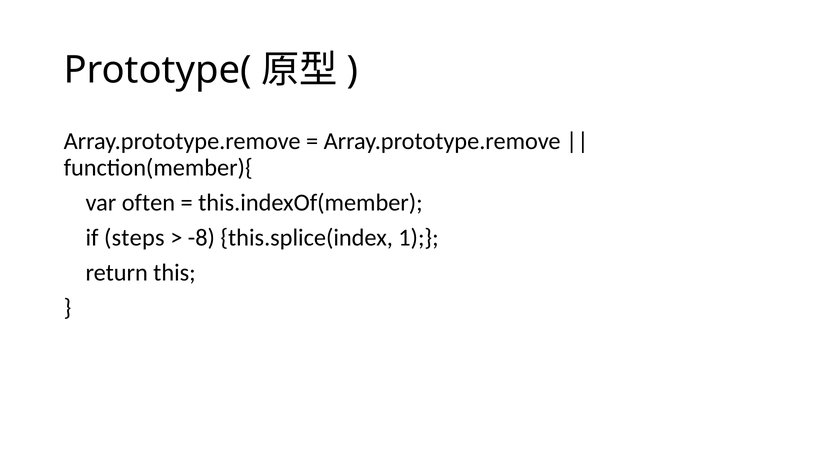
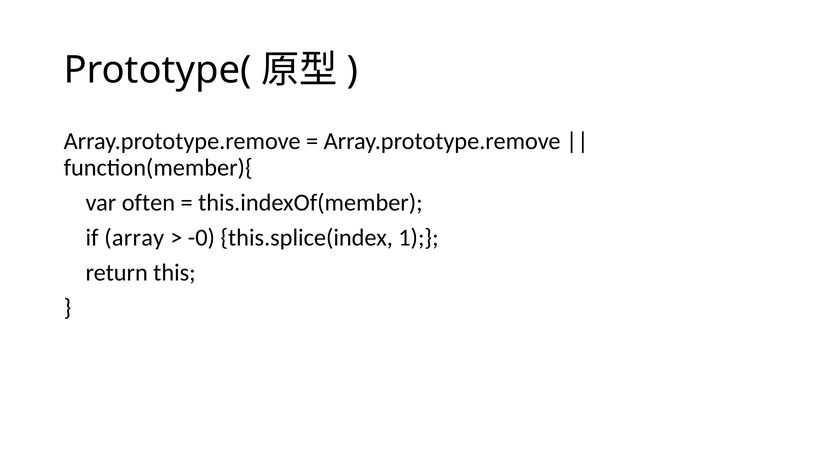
steps: steps -> array (134, 238)
-8: -8 -> -0 (201, 238)
